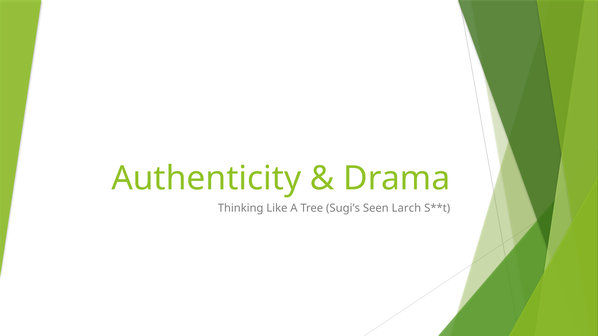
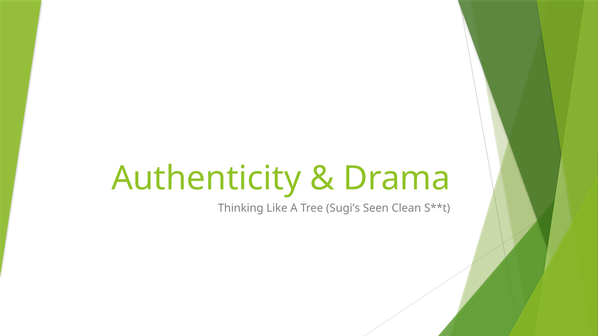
Larch: Larch -> Clean (406, 208)
